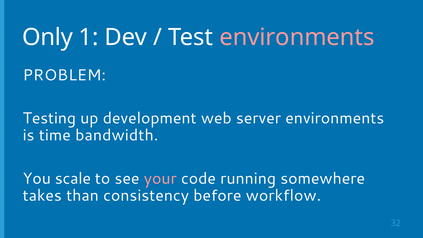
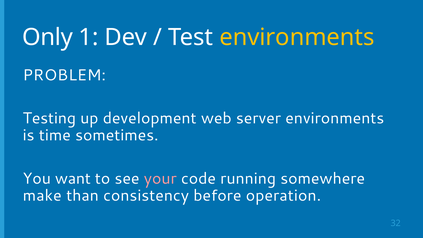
environments colour: pink -> yellow (297, 37)
bandwidth: bandwidth -> sometimes (117, 135)
scale: scale -> want (73, 178)
takes: takes -> make (42, 196)
workflow: workflow -> operation (283, 196)
